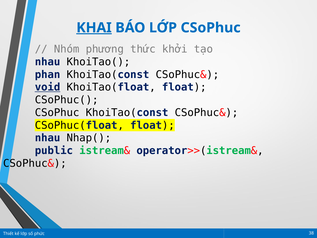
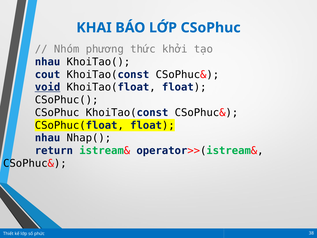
KHAI underline: present -> none (94, 28)
phan: phan -> cout (48, 74)
public: public -> return (54, 151)
